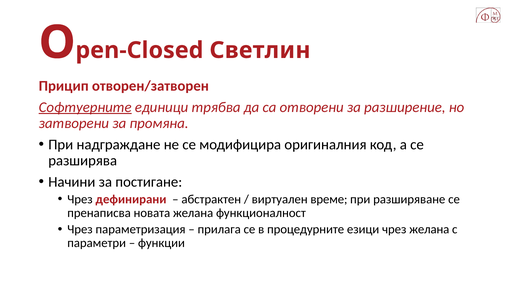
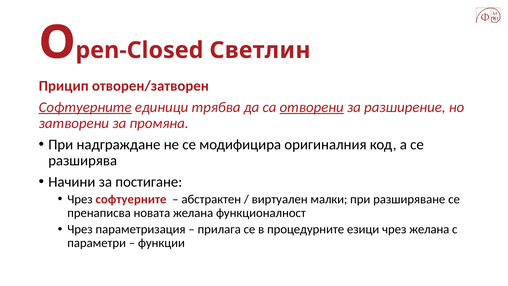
отворени underline: none -> present (312, 107)
Чрез дефинирани: дефинирани -> софтуерните (131, 199)
време: време -> малки (329, 199)
